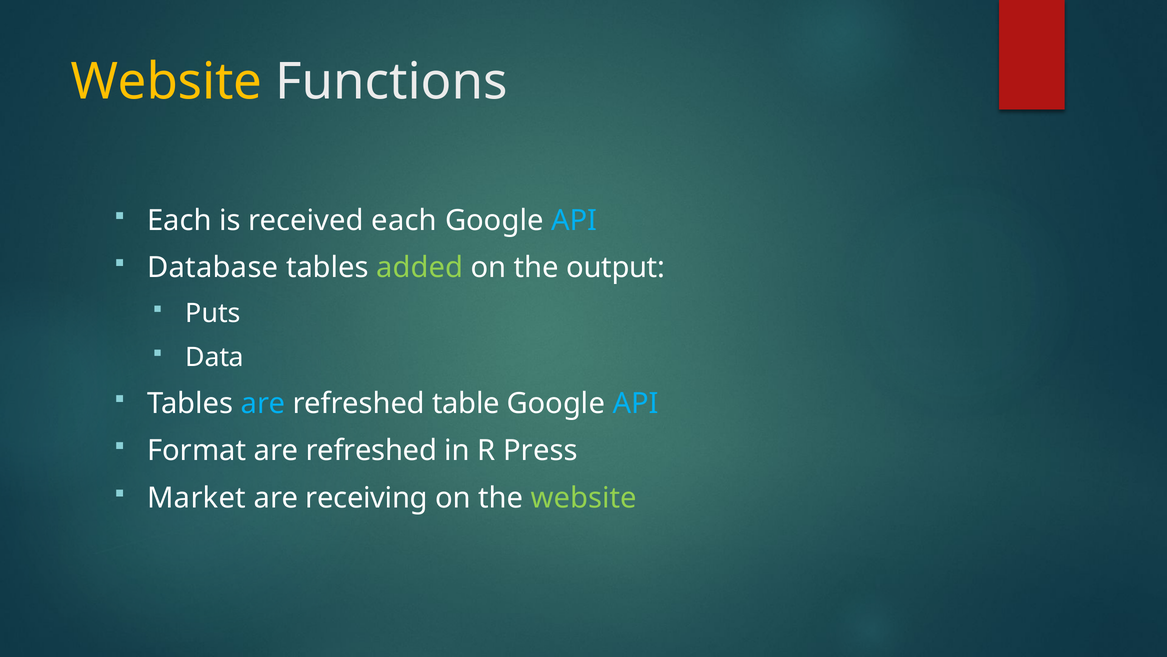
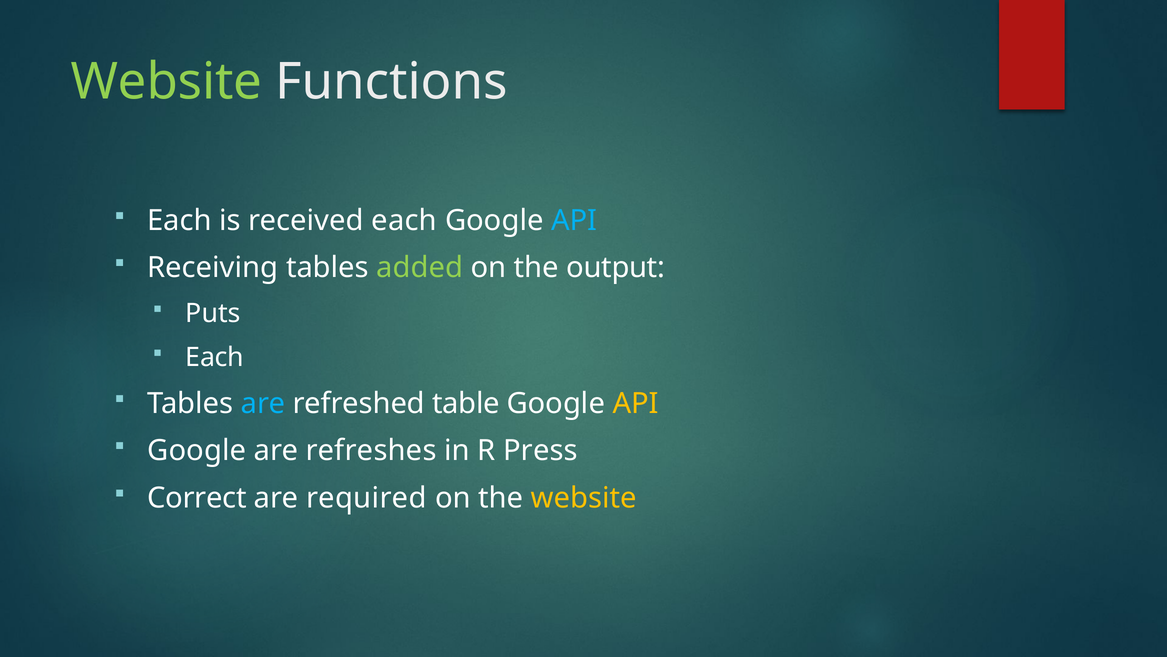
Website colour: yellow -> light green (166, 82)
Database: Database -> Receiving (213, 268)
Data: Data -> Each (215, 357)
API colour: light blue -> yellow (636, 403)
Format: Format -> Google (197, 450)
refreshed: refreshed -> refreshes (371, 450)
Market: Market -> Correct (197, 498)
receiving: receiving -> required (366, 498)
website colour: light green -> yellow (584, 498)
